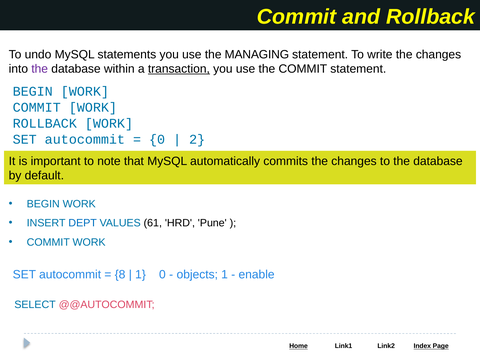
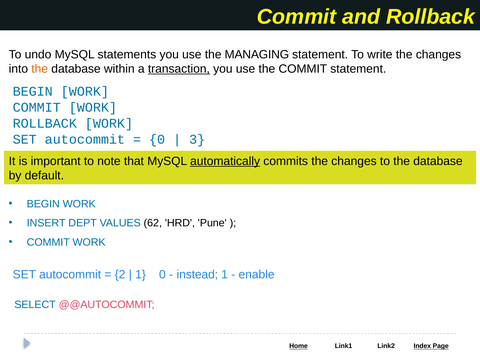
the colour: purple -> orange (40, 69)
2: 2 -> 3 (197, 139)
automatically underline: none -> present (225, 161)
61: 61 -> 62 (153, 223)
8: 8 -> 2 (120, 274)
objects: objects -> instead (197, 274)
